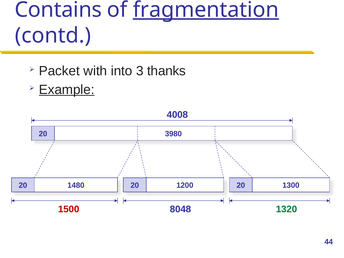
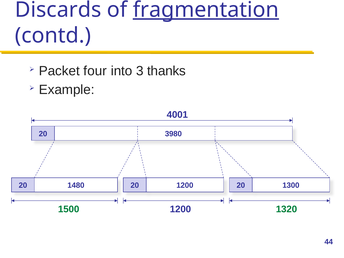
Contains: Contains -> Discards (58, 10)
with: with -> four (95, 71)
Example underline: present -> none (67, 90)
4008: 4008 -> 4001 (177, 115)
1500 colour: red -> green (69, 209)
8048: 8048 -> 1200 (180, 209)
